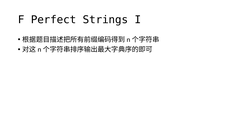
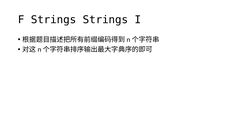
F Perfect: Perfect -> Strings (54, 20)
